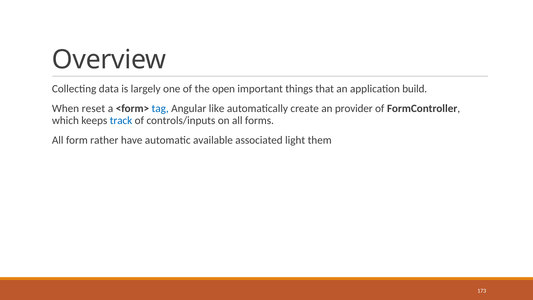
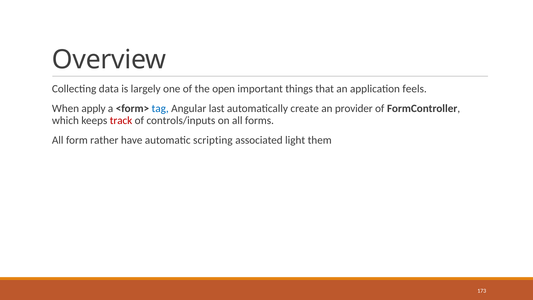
build: build -> feels (415, 89)
reset: reset -> apply (94, 108)
like: like -> last (217, 108)
track colour: blue -> red (121, 120)
available: available -> scripting (213, 140)
